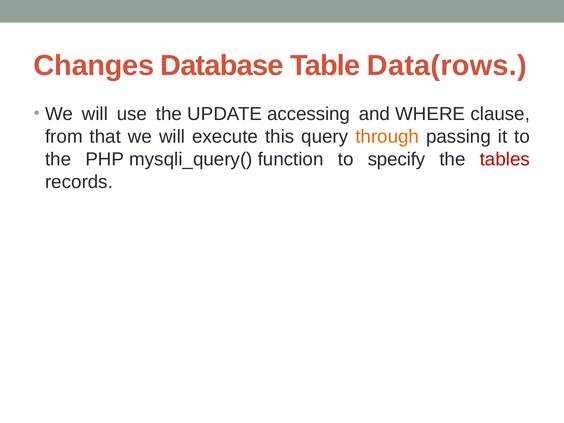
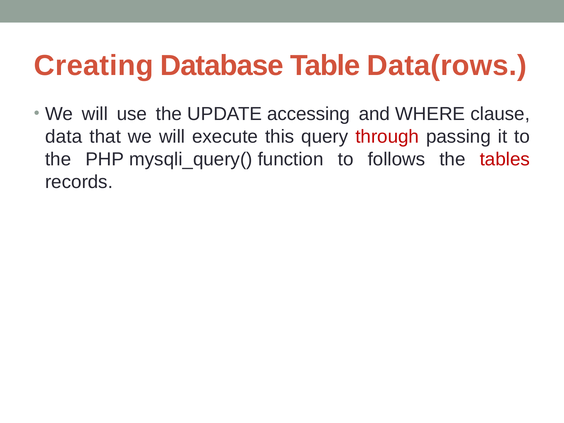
Changes: Changes -> Creating (94, 65)
from: from -> data (64, 137)
through colour: orange -> red (387, 137)
specify: specify -> follows (396, 159)
